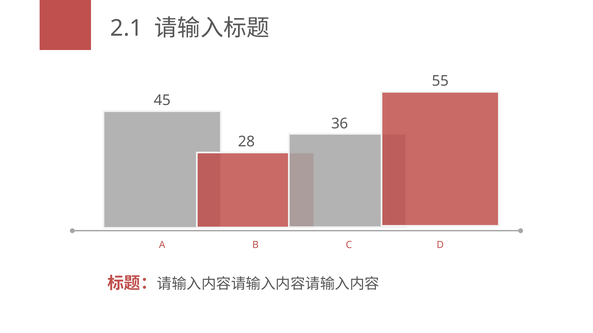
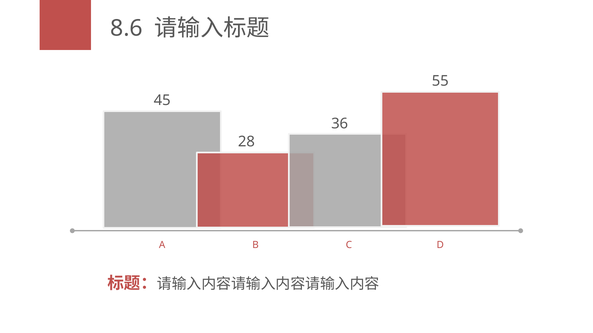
2.1: 2.1 -> 8.6 (127, 28)
